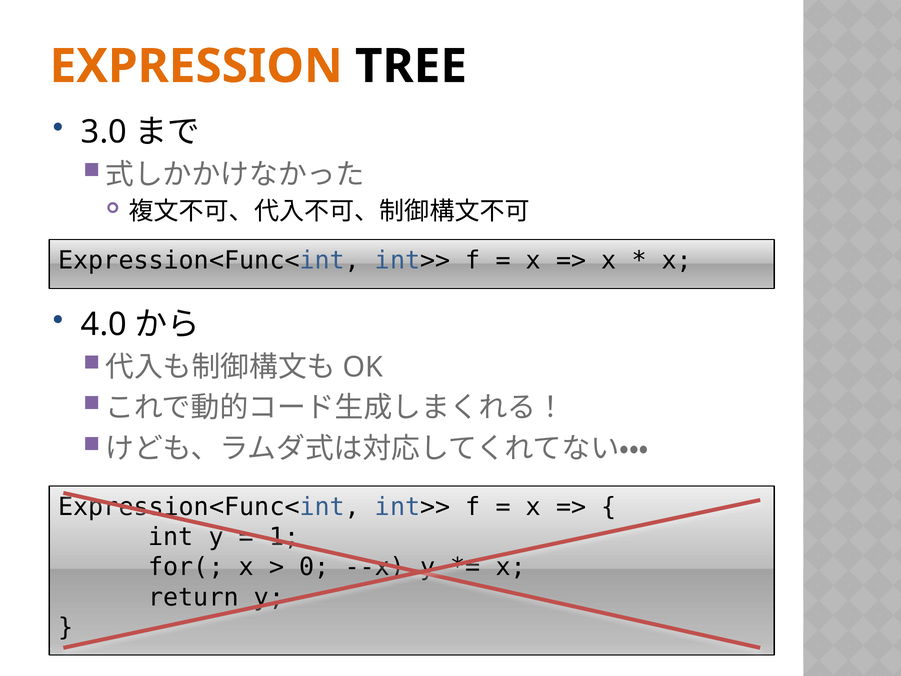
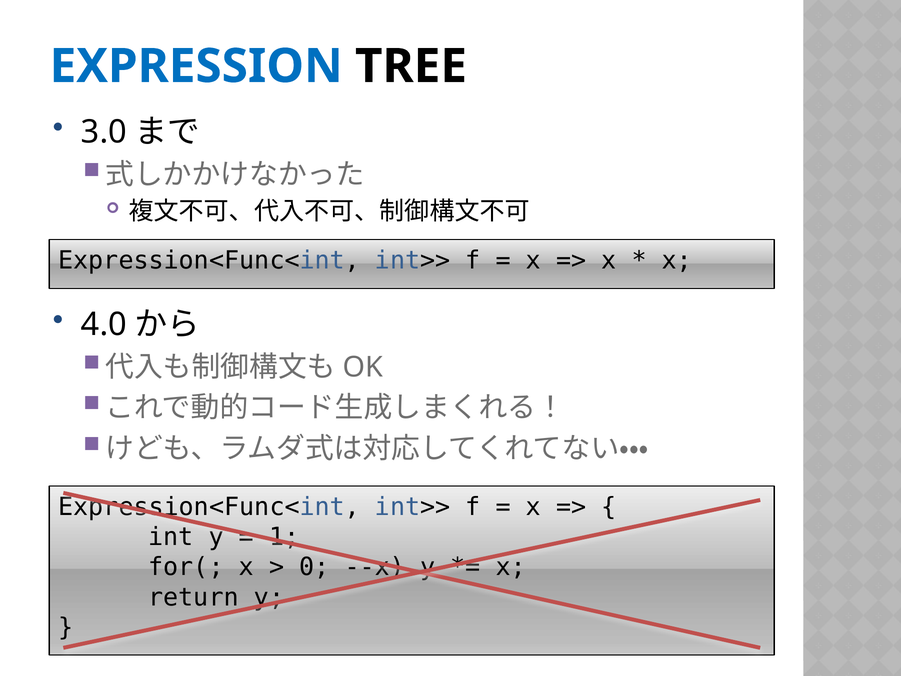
EXPRESSION colour: orange -> blue (196, 66)
